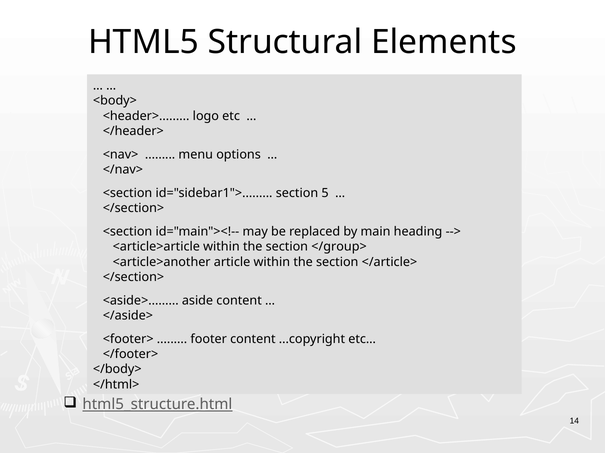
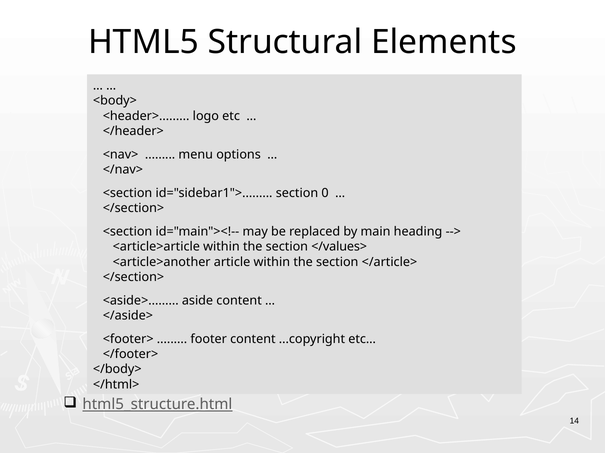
5: 5 -> 0 (325, 193)
</group>: </group> -> </values> (339, 247)
